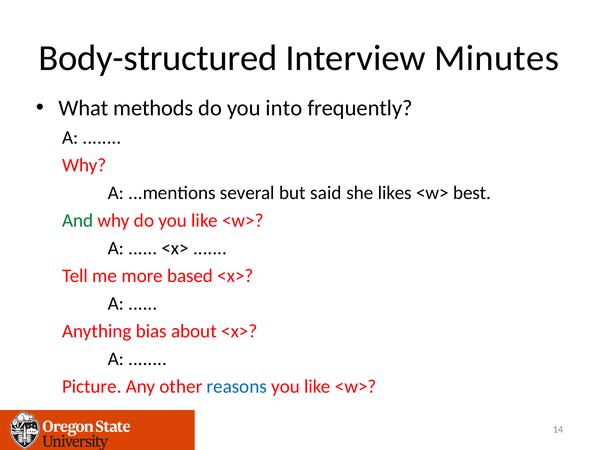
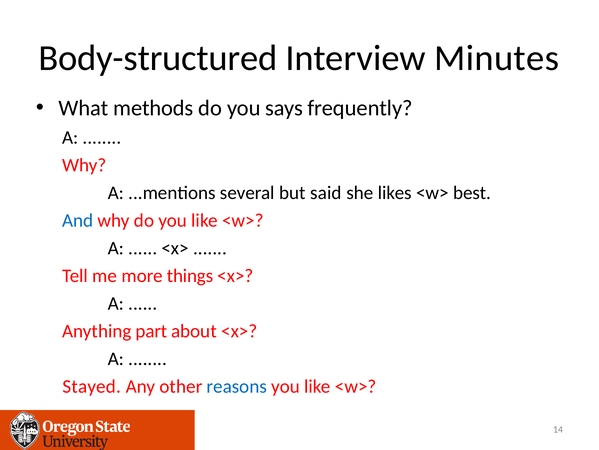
into: into -> says (284, 108)
And colour: green -> blue (78, 220)
based: based -> things (190, 275)
bias: bias -> part (151, 331)
Picture: Picture -> Stayed (92, 386)
